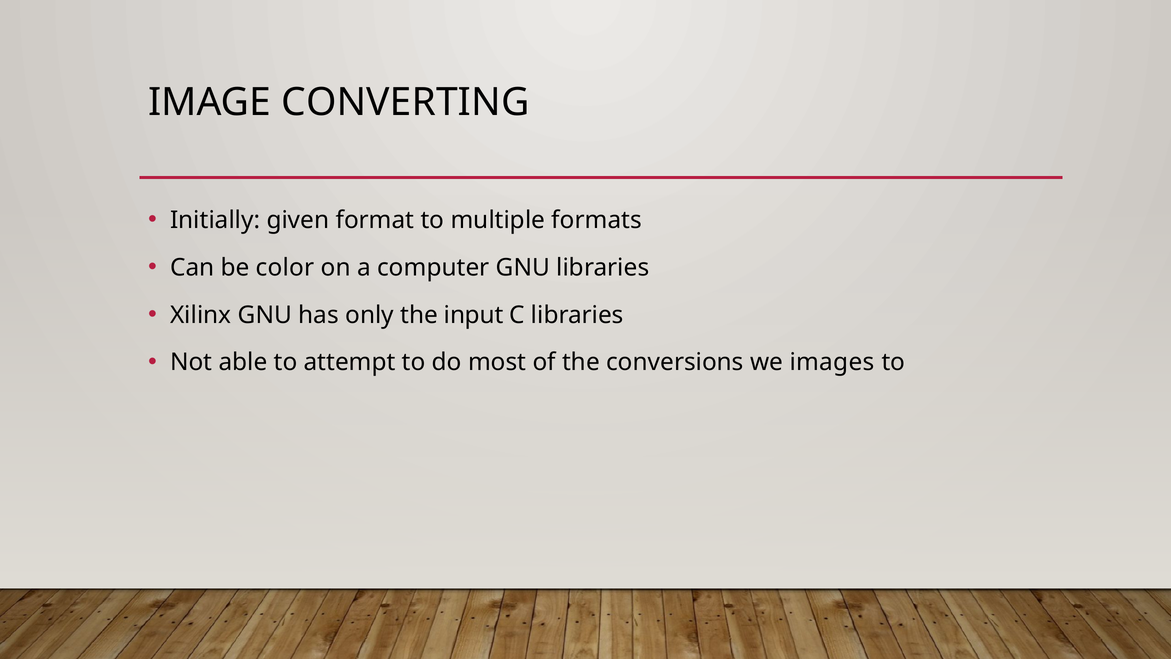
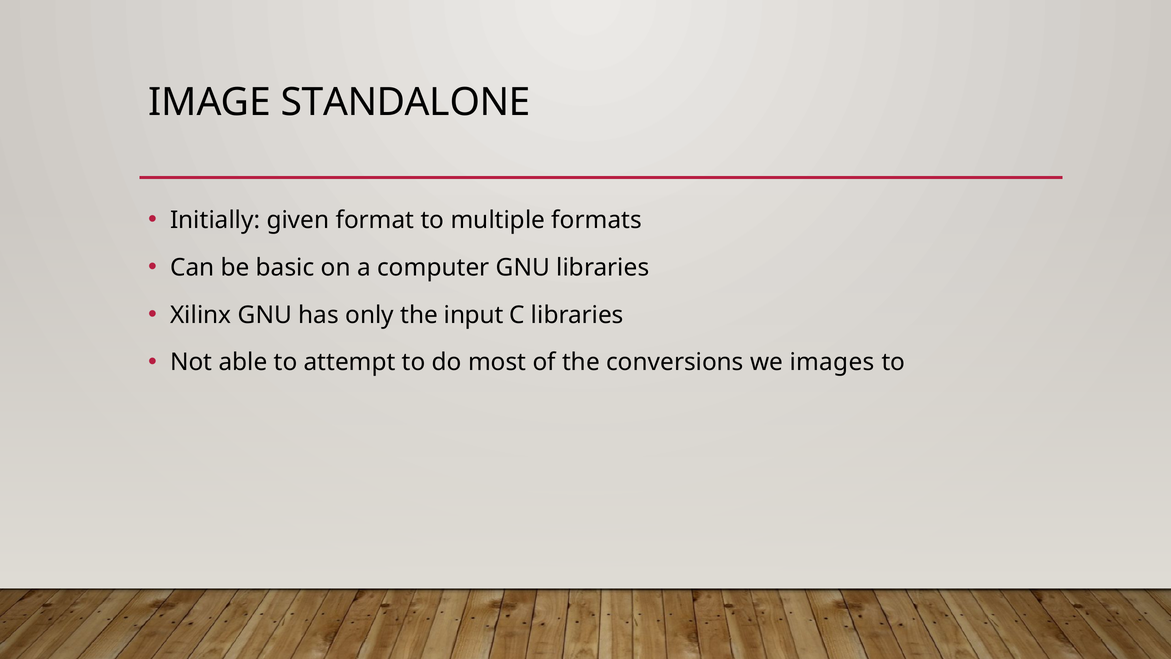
CONVERTING: CONVERTING -> STANDALONE (406, 103)
color: color -> basic (285, 268)
